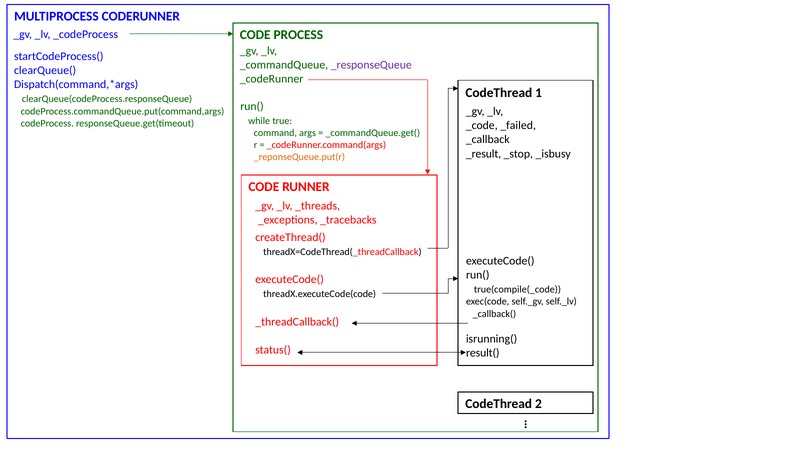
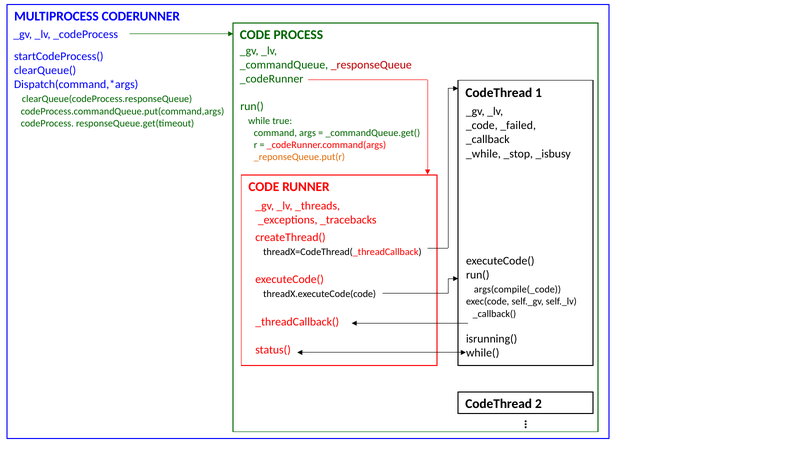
_responseQueue colour: purple -> red (371, 65)
_result: _result -> _while (483, 154)
true(compile(_code: true(compile(_code -> args(compile(_code (517, 289)
result(: result( -> while( (483, 353)
